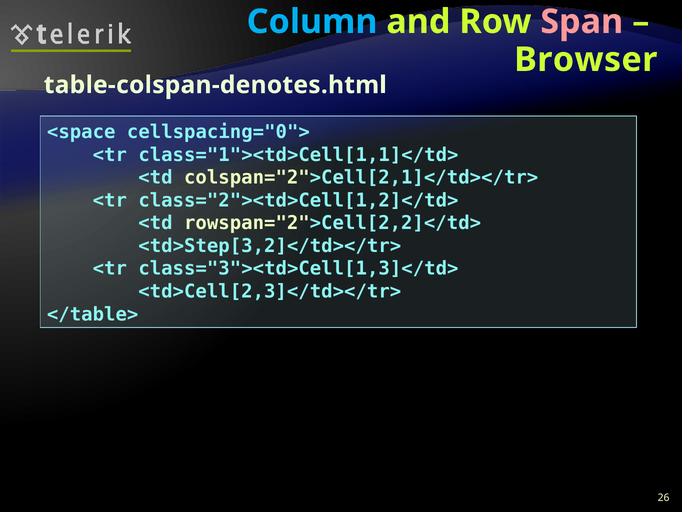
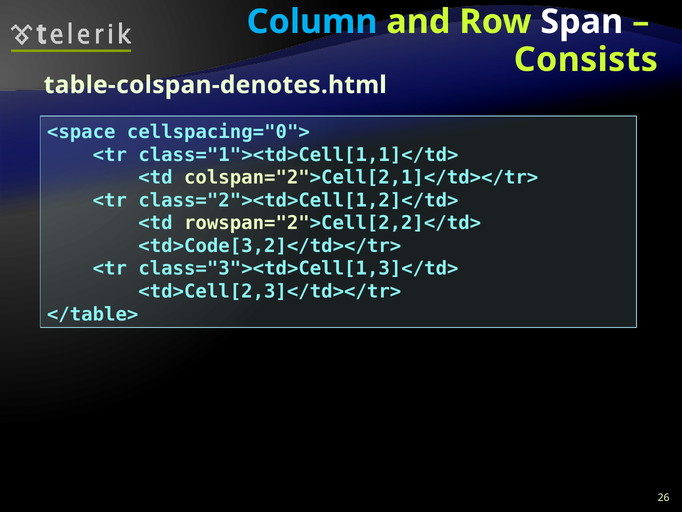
Span colour: pink -> white (582, 22)
Browser: Browser -> Consists (586, 60)
<td>Step[3,2]</td></tr>: <td>Step[3,2]</td></tr> -> <td>Code[3,2]</td></tr> (270, 246)
